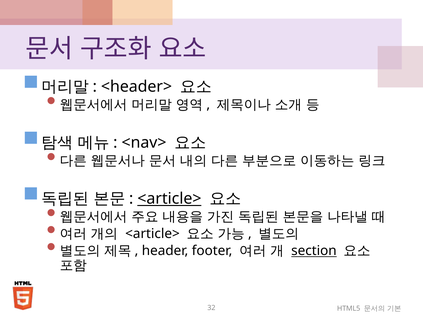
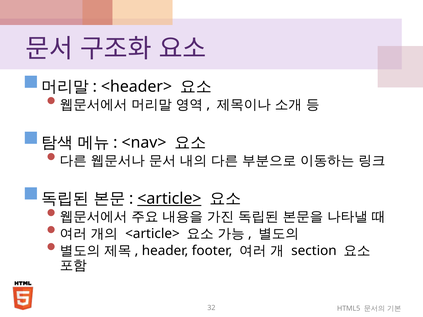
section underline: present -> none (314, 251)
